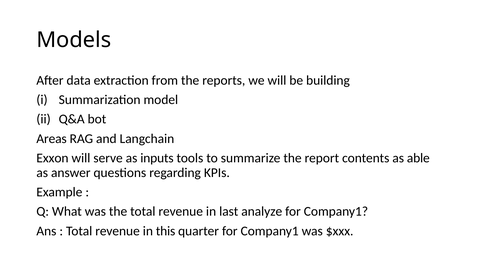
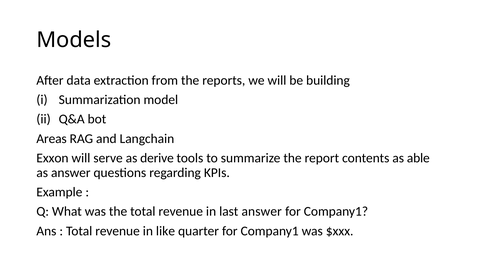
inputs: inputs -> derive (157, 158)
last analyze: analyze -> answer (262, 212)
this: this -> like (166, 231)
